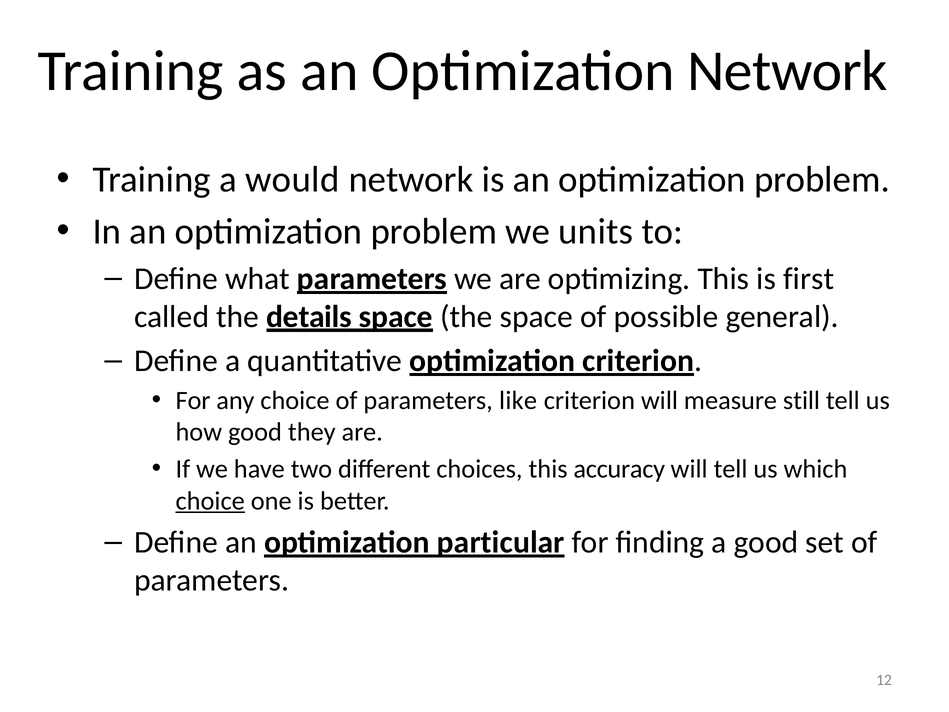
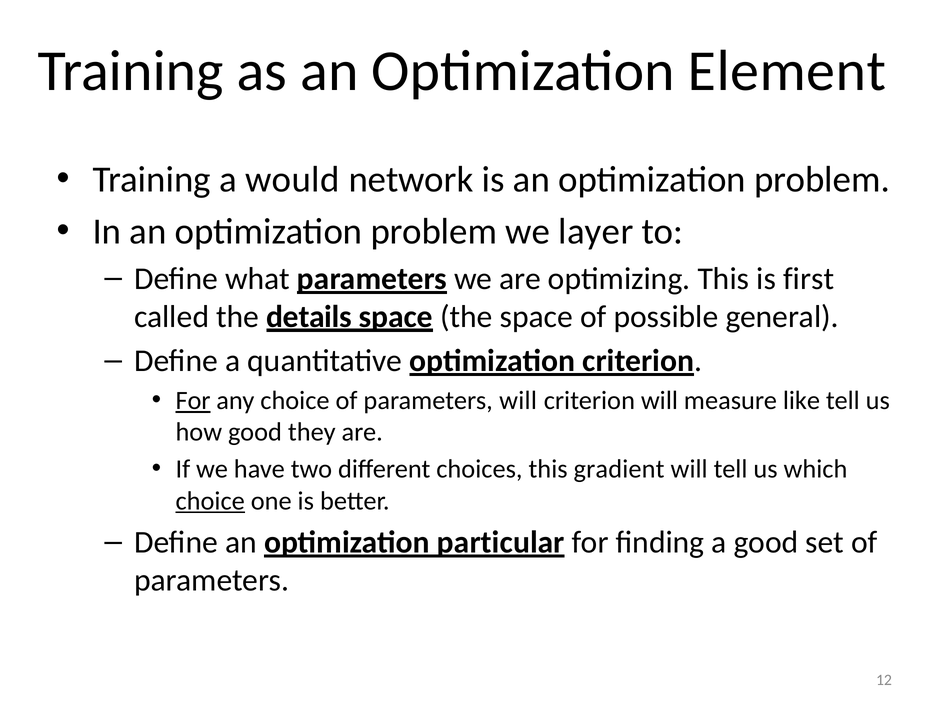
Optimization Network: Network -> Element (787, 71)
units: units -> layer (596, 231)
For underline: none -> present (193, 400)
parameters like: like -> will (518, 400)
still: still -> like (802, 400)
accuracy: accuracy -> gradient (619, 469)
